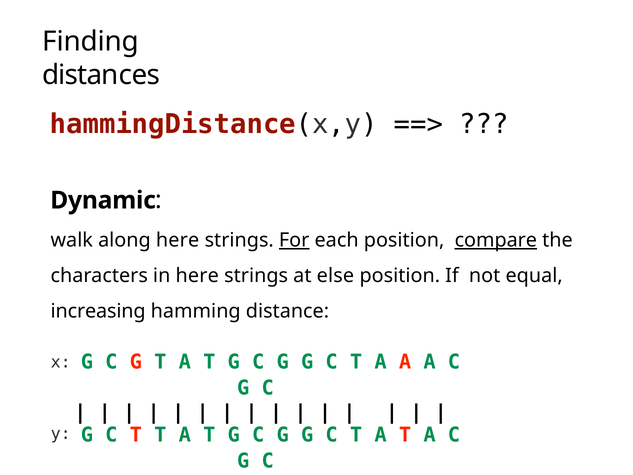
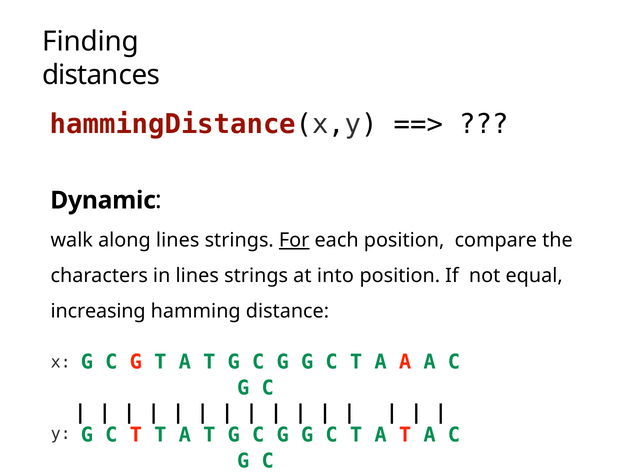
along here: here -> lines (178, 240)
compare underline: present -> none (496, 240)
in here: here -> lines (197, 276)
else: else -> into (335, 276)
